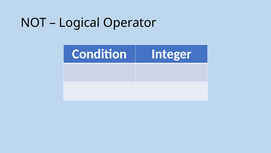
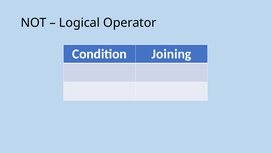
Integer: Integer -> Joining (171, 54)
